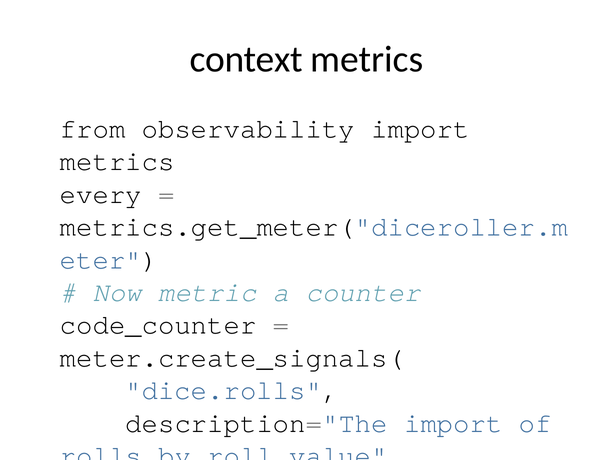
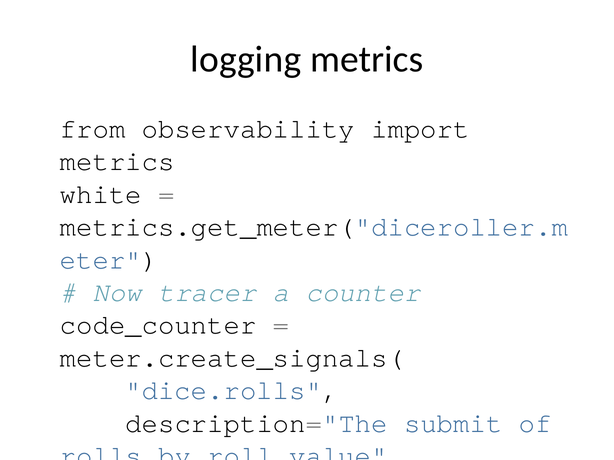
context: context -> logging (246, 59)
every: every -> white (101, 194)
metric: metric -> tracer (207, 293)
description="The import: import -> submit (453, 424)
